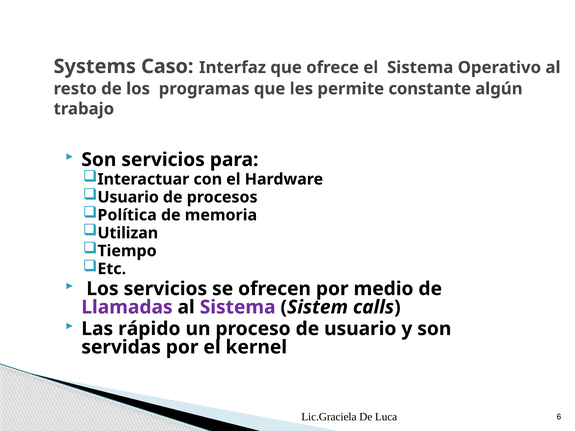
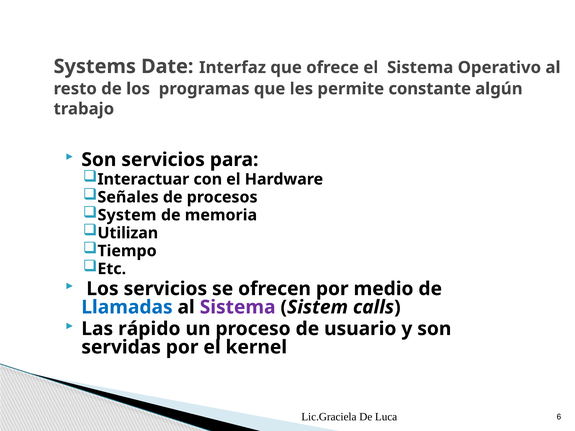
Caso: Caso -> Date (167, 67)
Usuario: Usuario -> Señales (128, 197)
Política: Política -> System (127, 215)
Llamadas colour: purple -> blue (127, 307)
